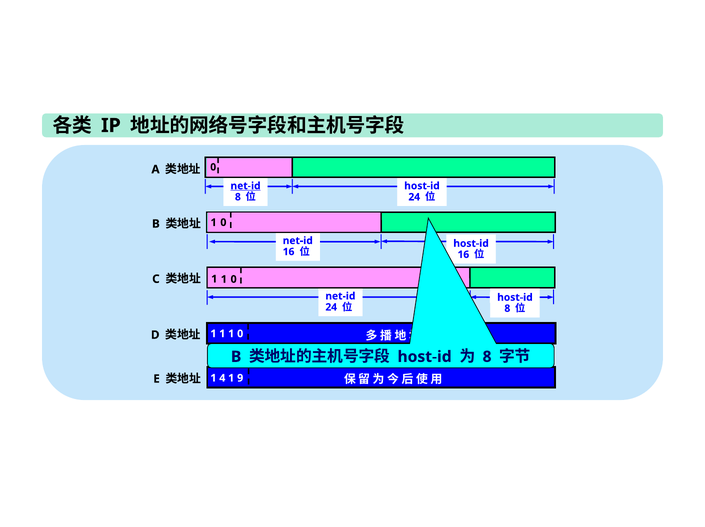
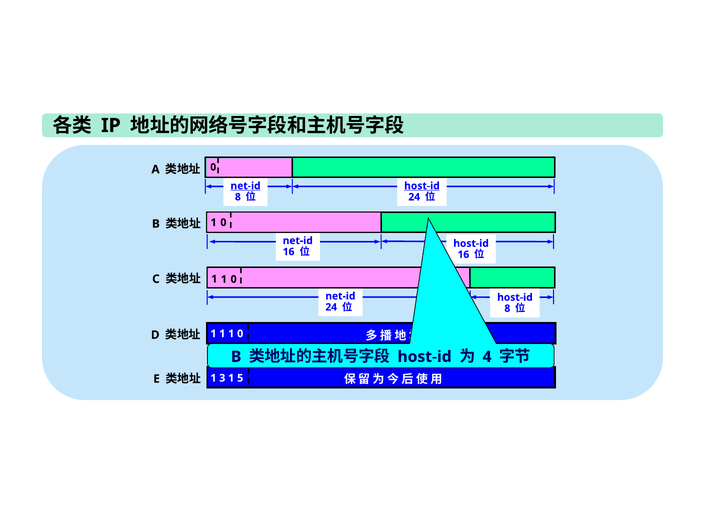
host-id underline: none -> present (422, 186)
8: 8 -> 4 (487, 357)
4: 4 -> 3 (222, 378)
9: 9 -> 5 (240, 378)
